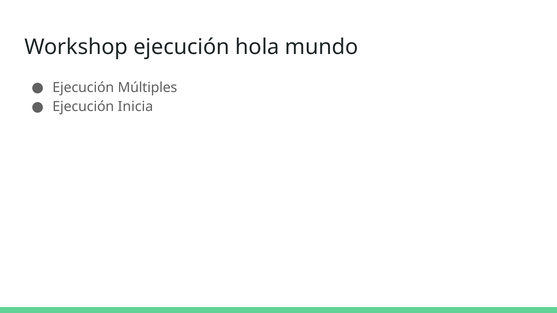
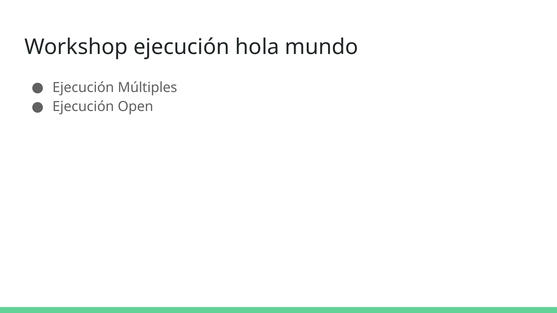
Inicia: Inicia -> Open (135, 107)
